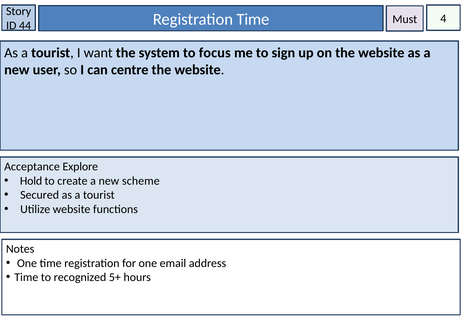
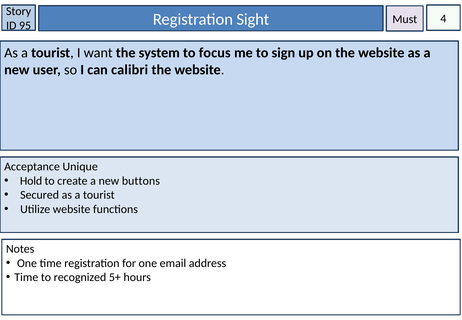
44: 44 -> 95 (25, 26)
Registration Time: Time -> Sight (253, 19)
centre: centre -> calibri (130, 70)
Explore: Explore -> Unique (80, 167)
scheme: scheme -> buttons (141, 181)
